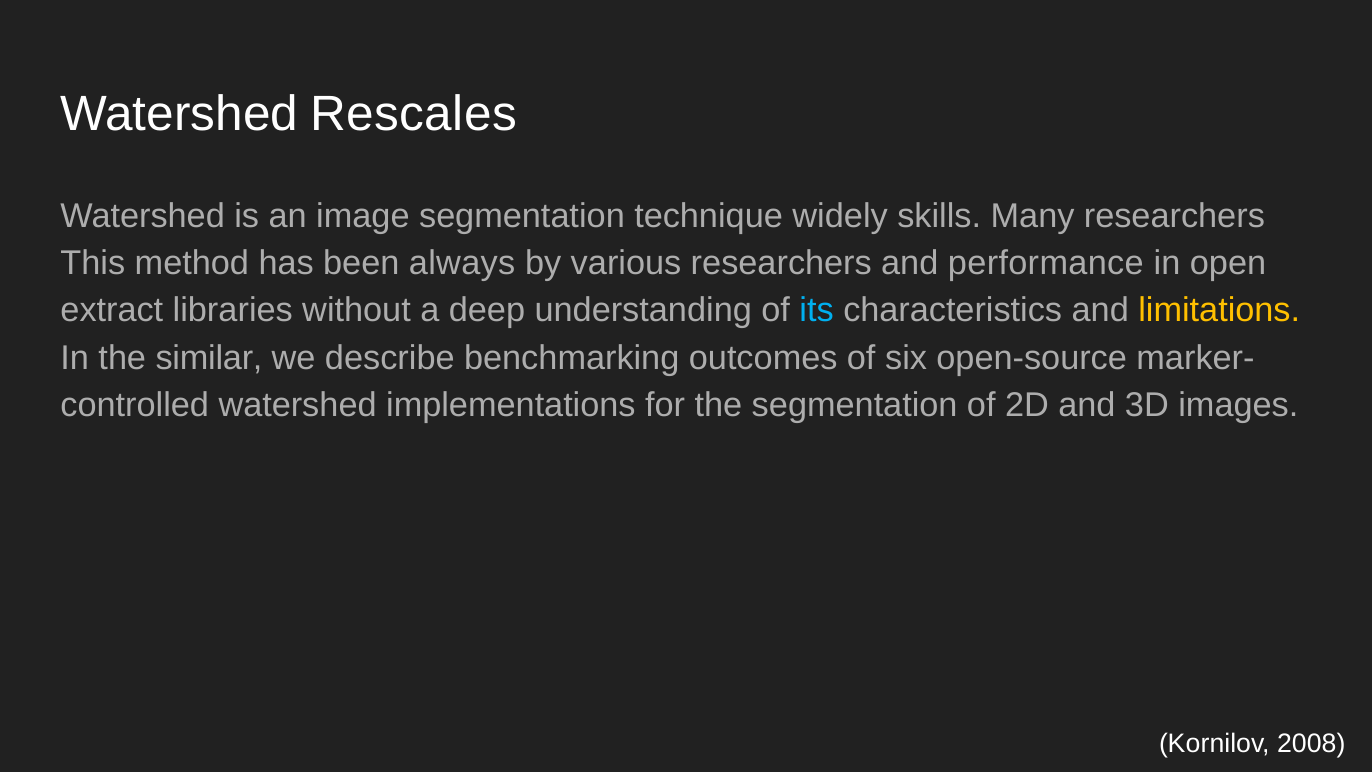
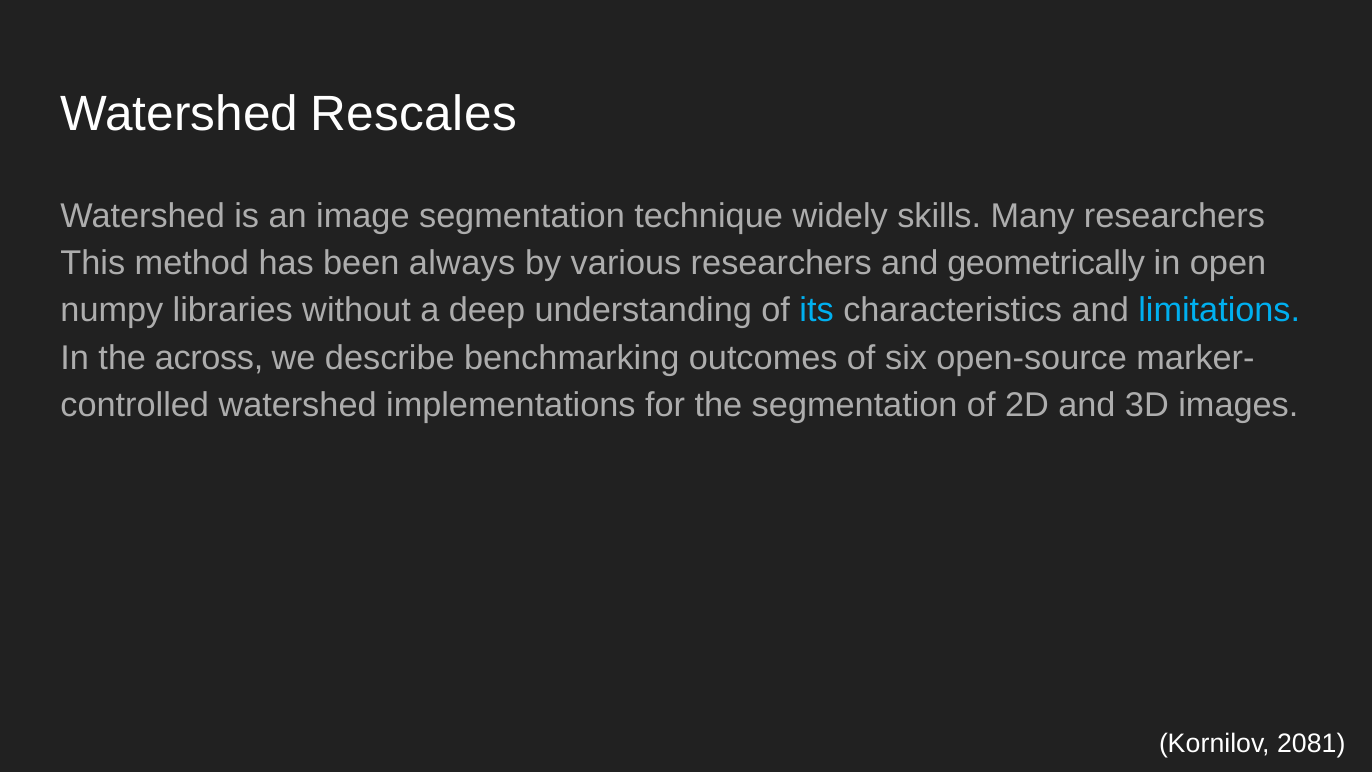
performance: performance -> geometrically (1046, 263)
extract: extract -> numpy (112, 310)
limitations colour: yellow -> light blue (1219, 310)
similar: similar -> across (209, 358)
2008: 2008 -> 2081 (1311, 743)
